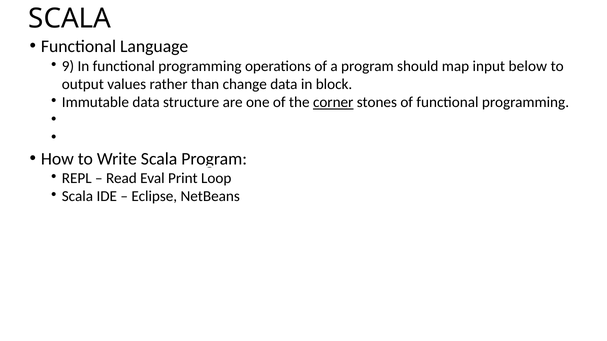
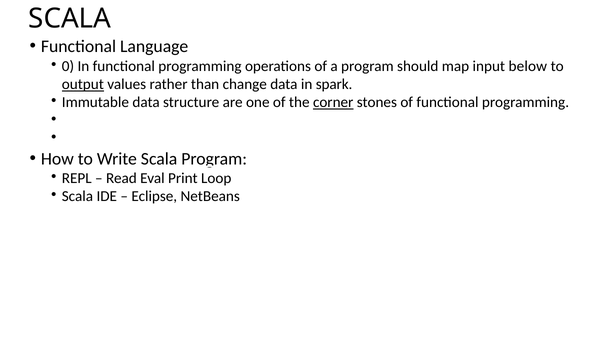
9: 9 -> 0 (68, 66)
output underline: none -> present (83, 84)
block: block -> spark (334, 84)
